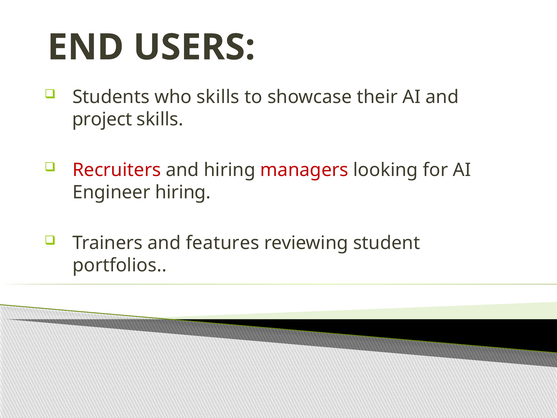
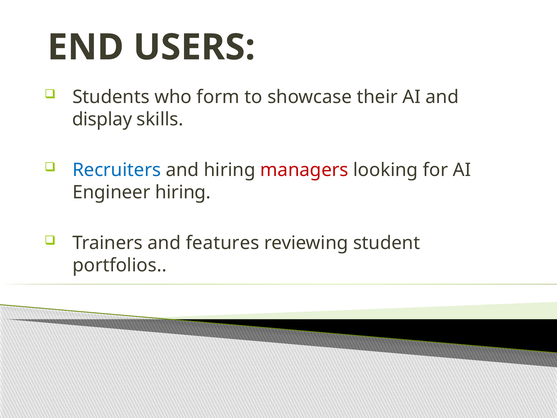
who skills: skills -> form (218, 97)
project: project -> display (102, 119)
Recruiters colour: red -> blue (117, 170)
